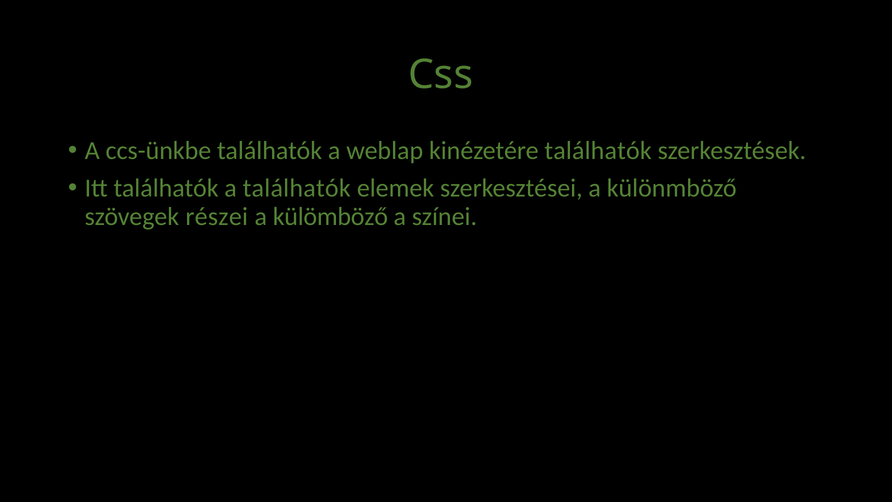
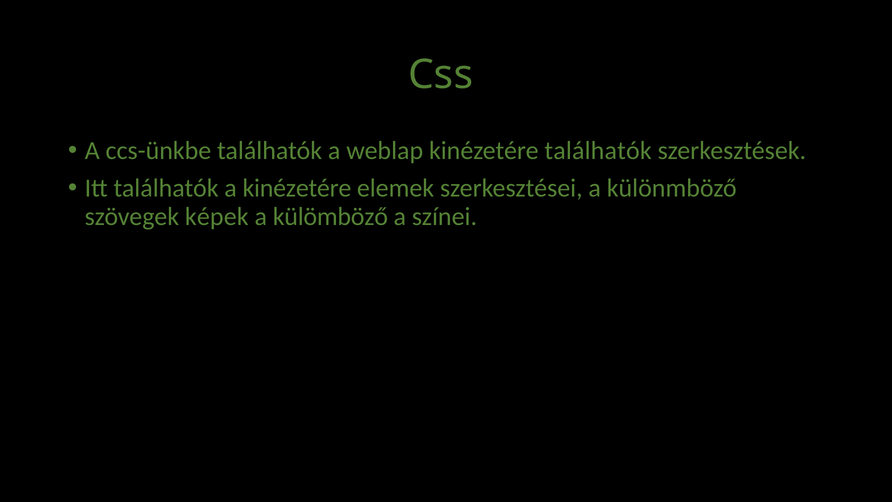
a találhatók: találhatók -> kinézetére (297, 188)
részei: részei -> képek (217, 216)
